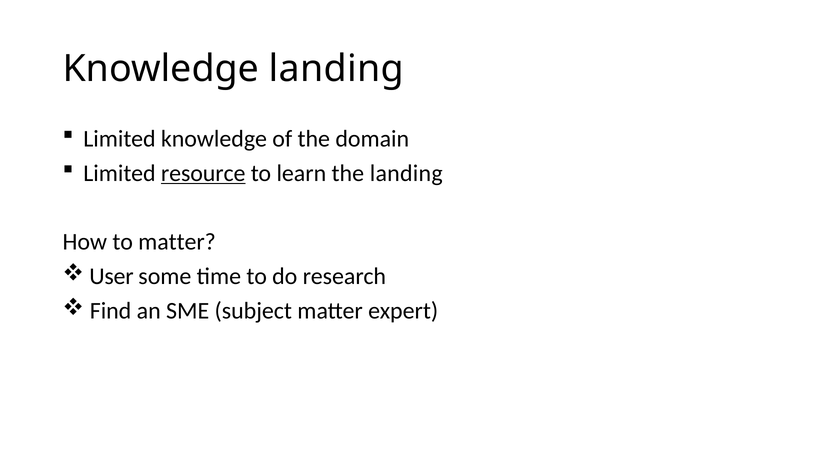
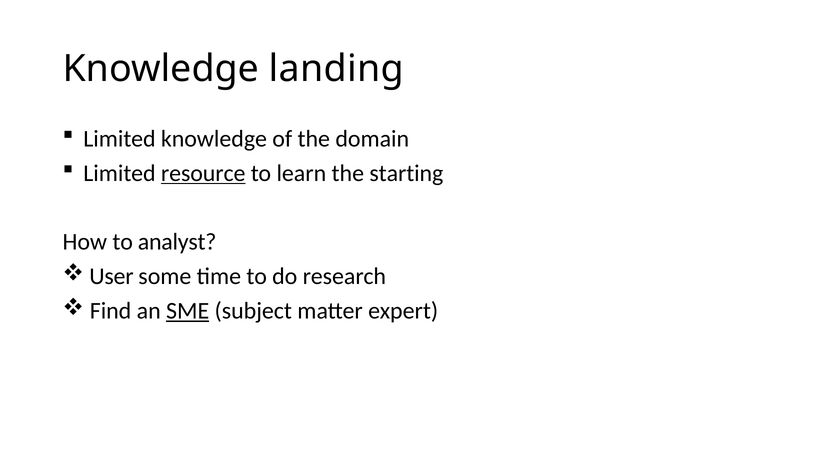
the landing: landing -> starting (406, 173)
to matter: matter -> analyst (177, 242)
SME underline: none -> present (188, 311)
